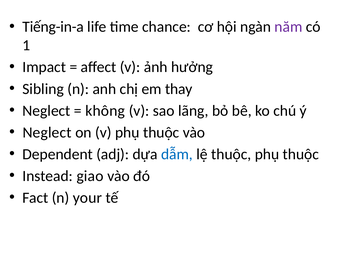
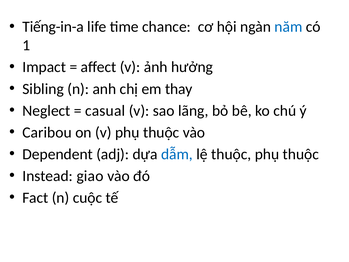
năm colour: purple -> blue (288, 27)
không: không -> casual (105, 111)
Neglect: Neglect -> Caribou (47, 132)
your: your -> cuộc (87, 197)
